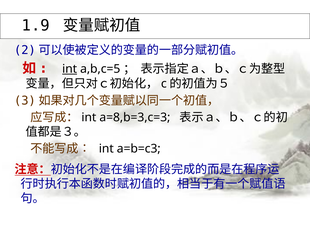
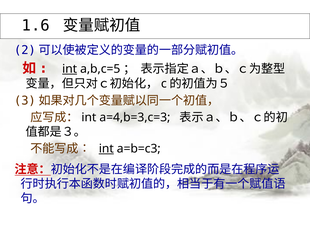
1.9: 1.9 -> 1.6 (36, 26)
a=8,b=3,c=3: a=8,b=3,c=3 -> a=4,b=3,c=3 (135, 118)
int underline: none -> present (106, 149)
